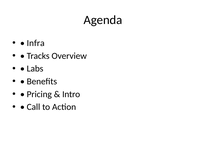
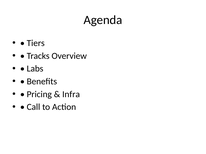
Infra: Infra -> Tiers (36, 43)
Intro: Intro -> Infra (71, 95)
